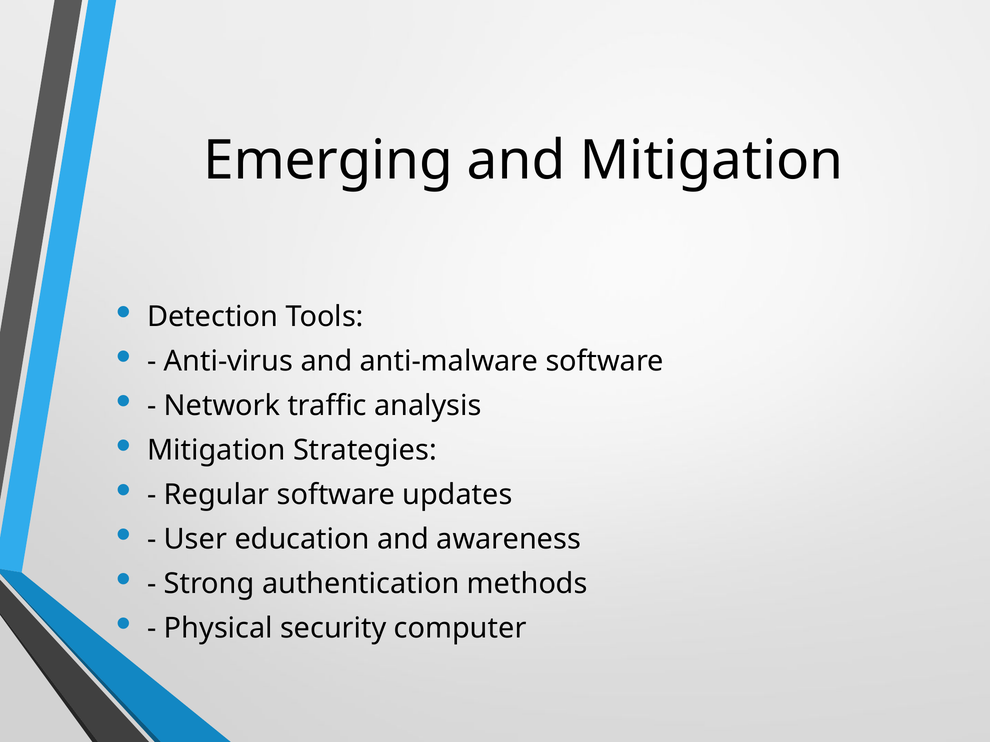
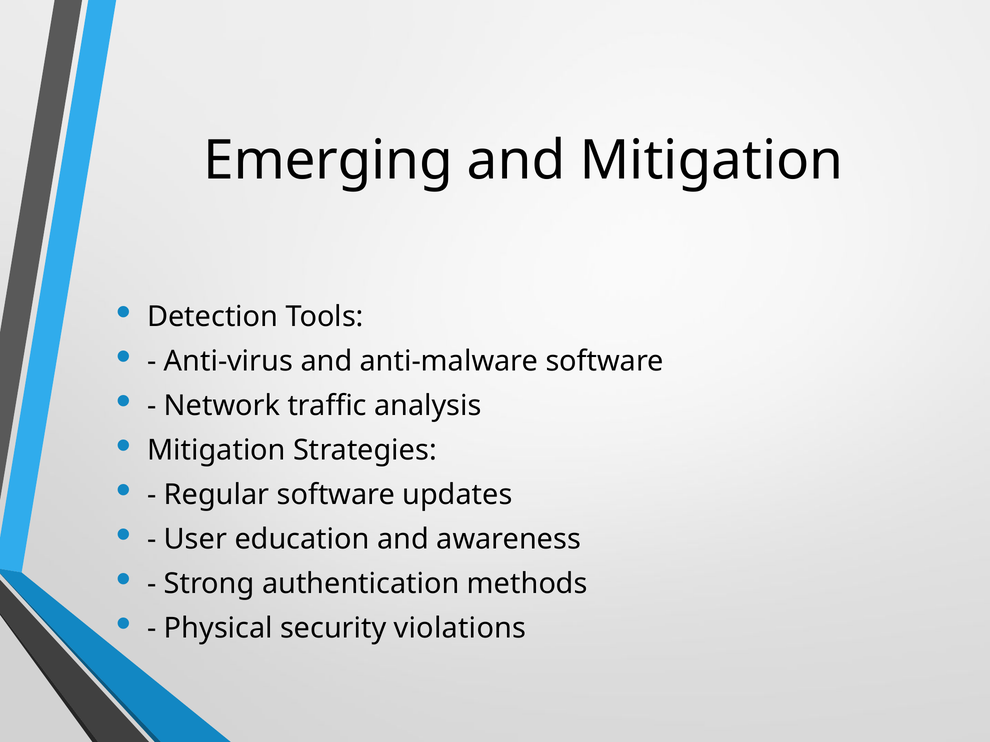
computer: computer -> violations (460, 629)
